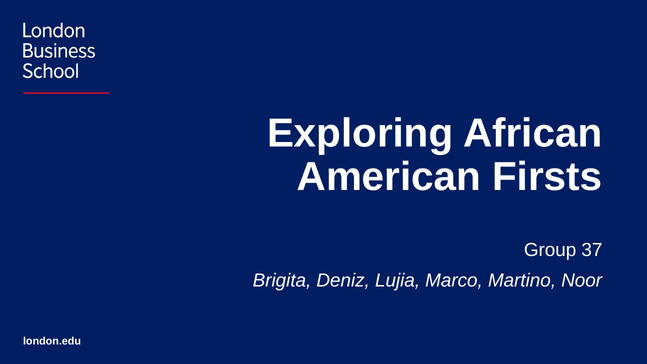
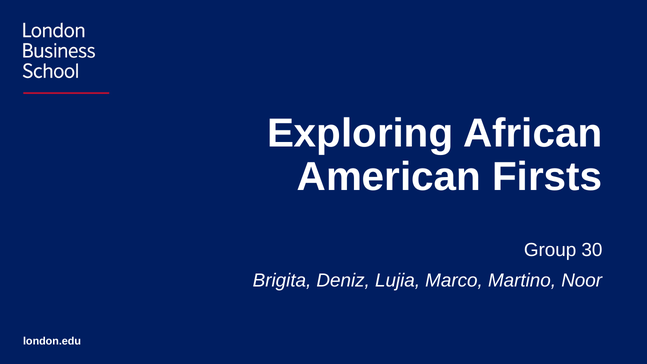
37: 37 -> 30 (592, 250)
